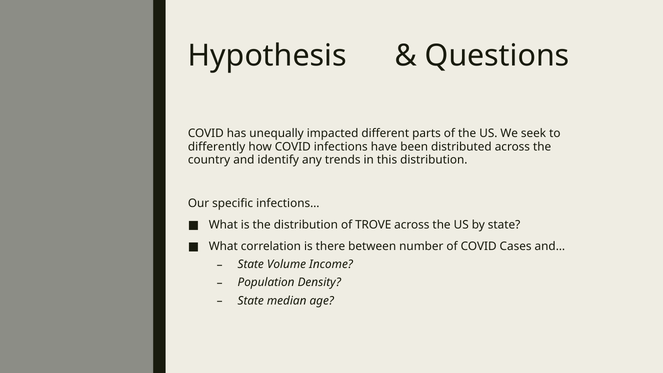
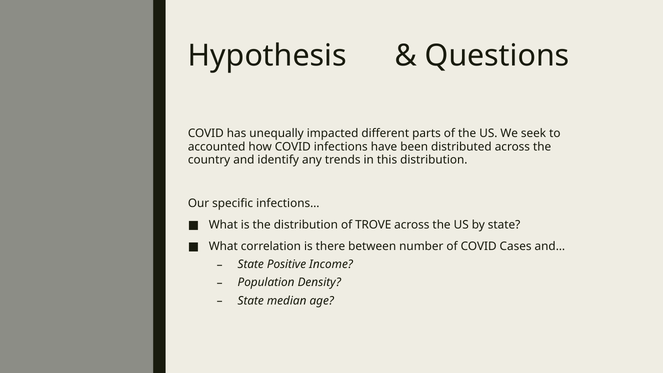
differently: differently -> accounted (217, 147)
Volume: Volume -> Positive (287, 264)
